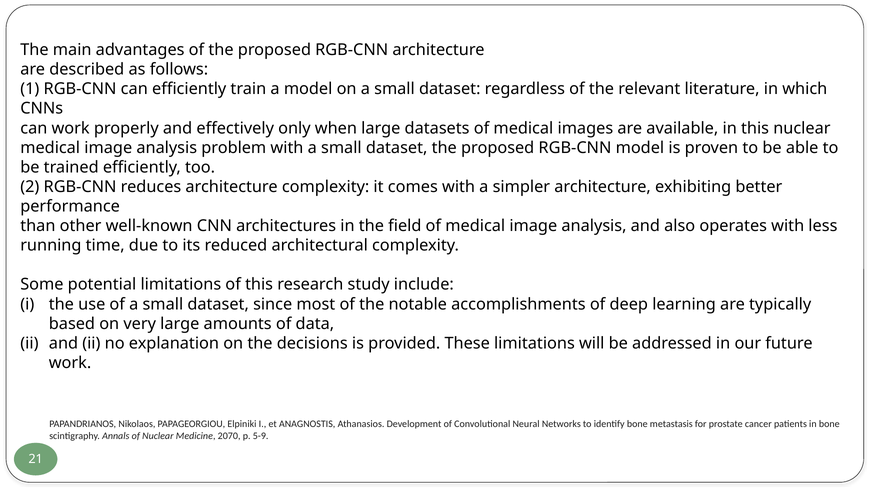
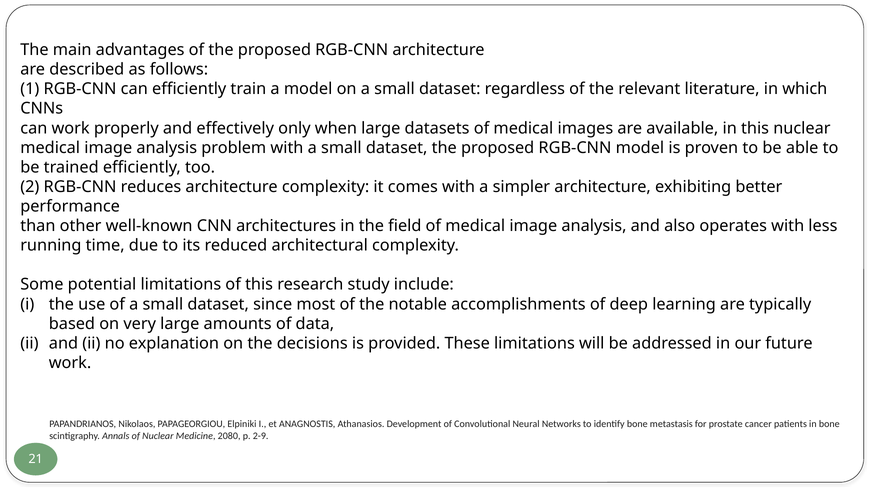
2070: 2070 -> 2080 (229, 436)
5-9: 5-9 -> 2-9 (261, 436)
